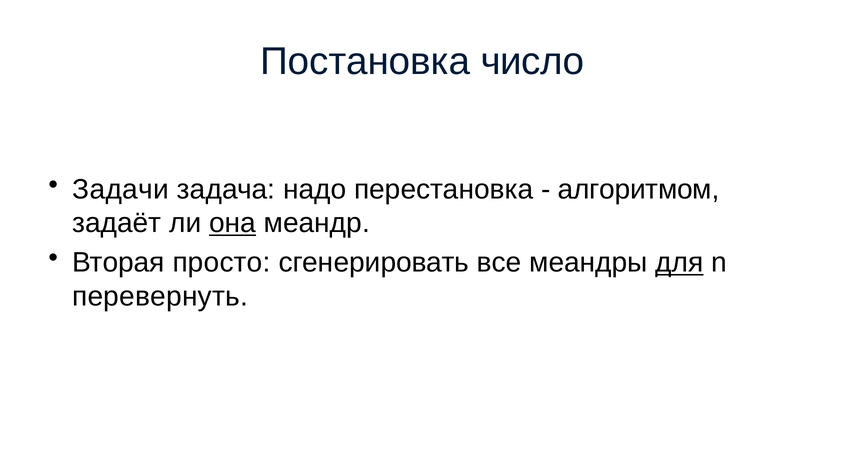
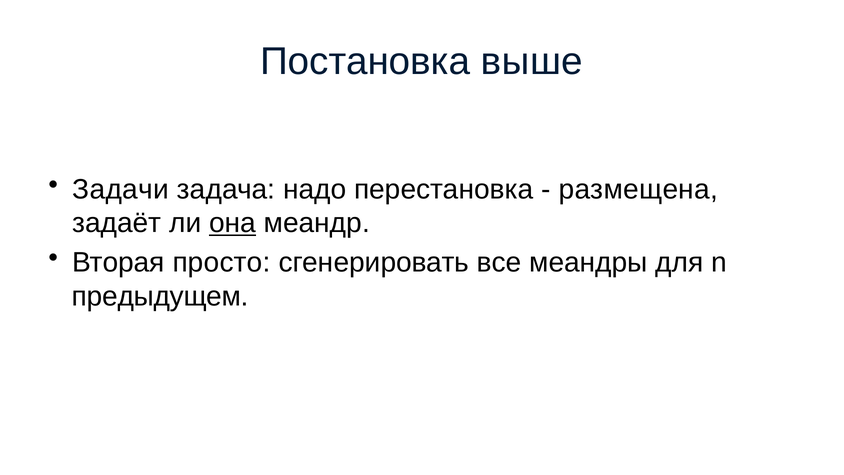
число: число -> выше (532, 61)
алгоритмом: алгоритмом -> размещена (638, 189)
для underline: present -> none (680, 262)
перевернуть: перевернуть -> предыдущем (160, 296)
